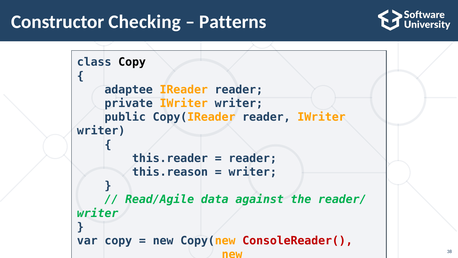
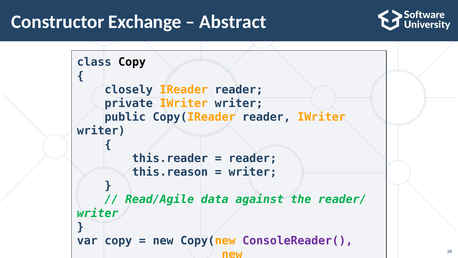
Checking: Checking -> Exchange (145, 22)
Patterns: Patterns -> Abstract (233, 22)
adaptee: adaptee -> closely (129, 90)
ConsoleReader( colour: red -> purple (298, 240)
